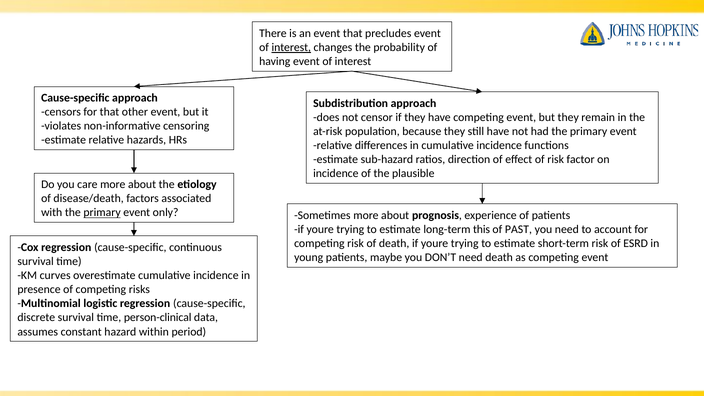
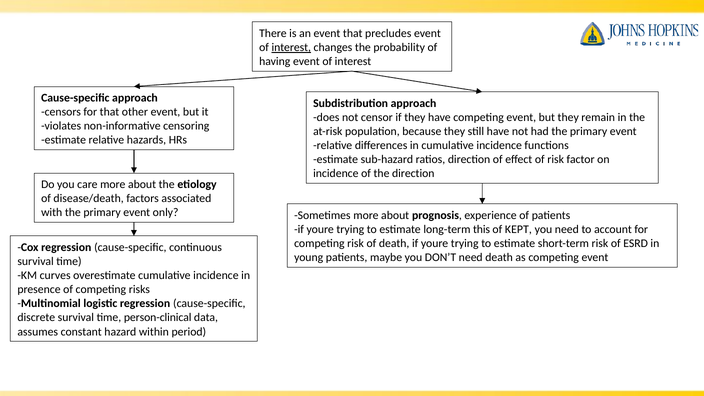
the plausible: plausible -> direction (413, 174)
primary underline: present -> none (102, 213)
PAST: PAST -> KEPT (518, 229)
